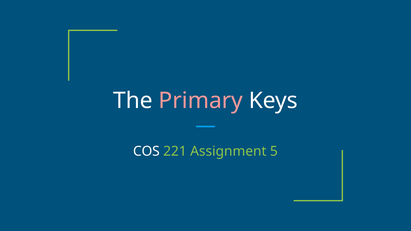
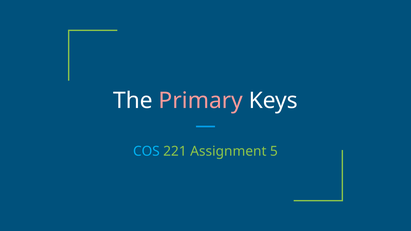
COS colour: white -> light blue (146, 151)
